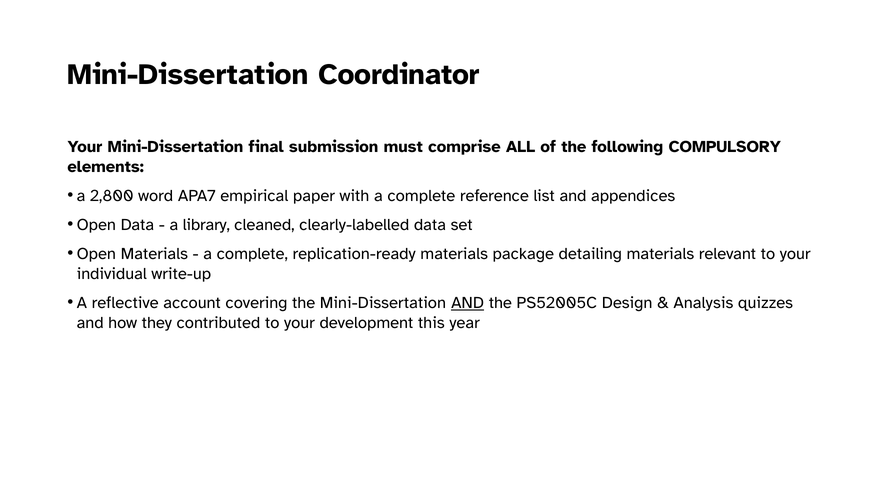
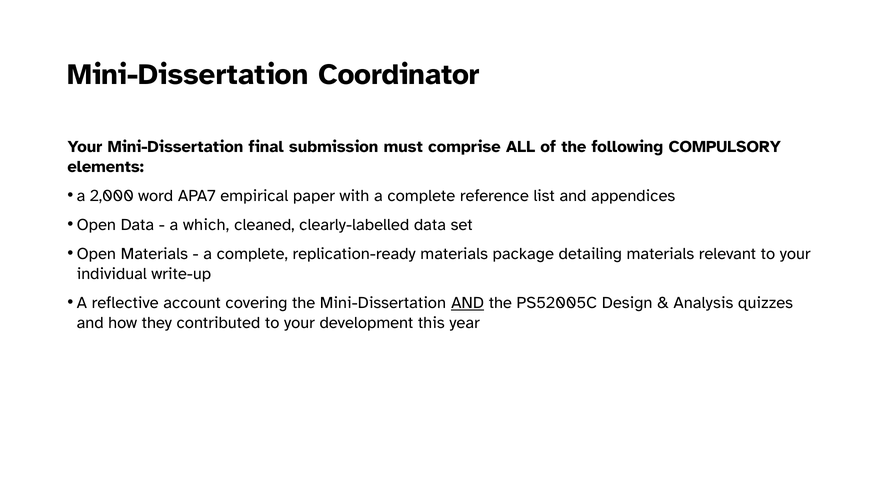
2,800: 2,800 -> 2,000 (112, 196)
library: library -> which (206, 225)
